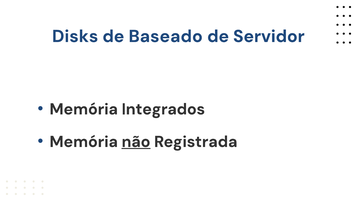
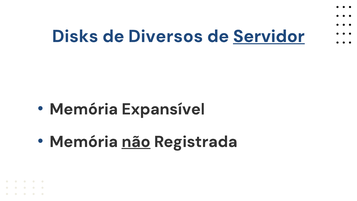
Baseado: Baseado -> Diversos (166, 36)
Servidor underline: none -> present (269, 36)
Integrados: Integrados -> Expansível (163, 109)
